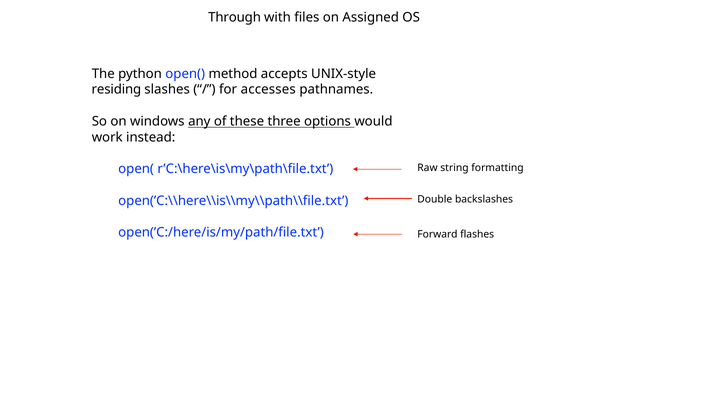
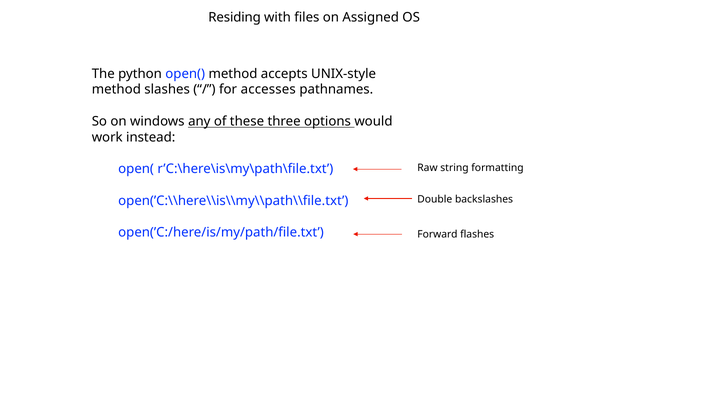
Through: Through -> Residing (235, 17)
residing: residing -> method (116, 90)
